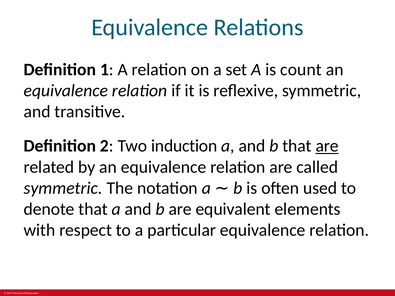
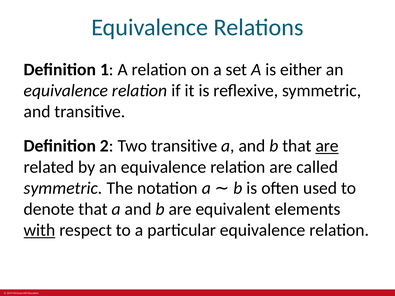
count: count -> either (301, 70)
Two induction: induction -> transitive (184, 146)
with underline: none -> present (39, 230)
